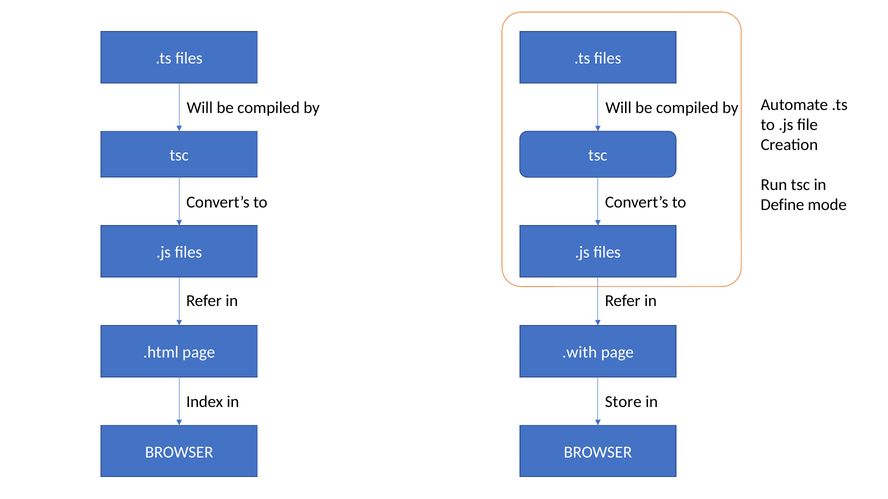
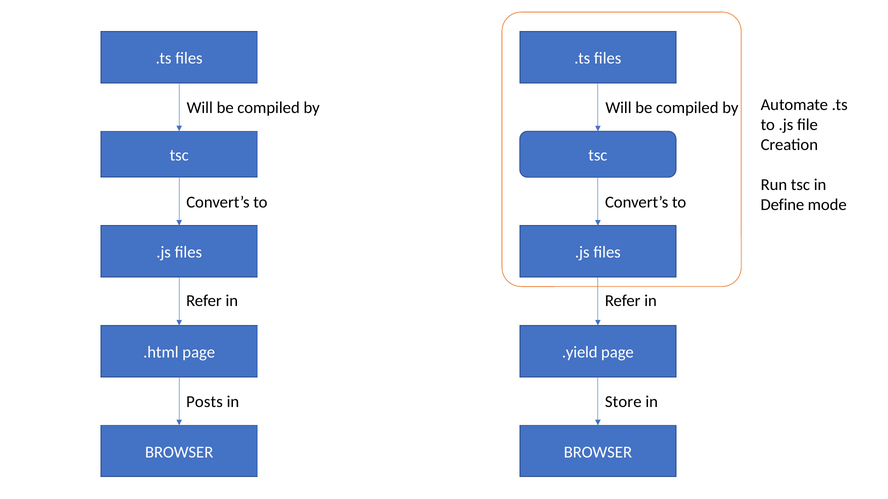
.with: .with -> .yield (580, 353)
Index: Index -> Posts (205, 402)
